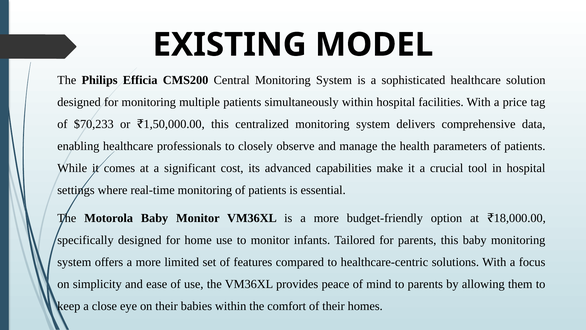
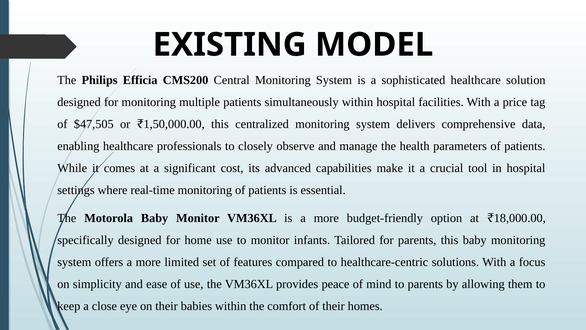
$70,233: $70,233 -> $47,505 (94, 124)
